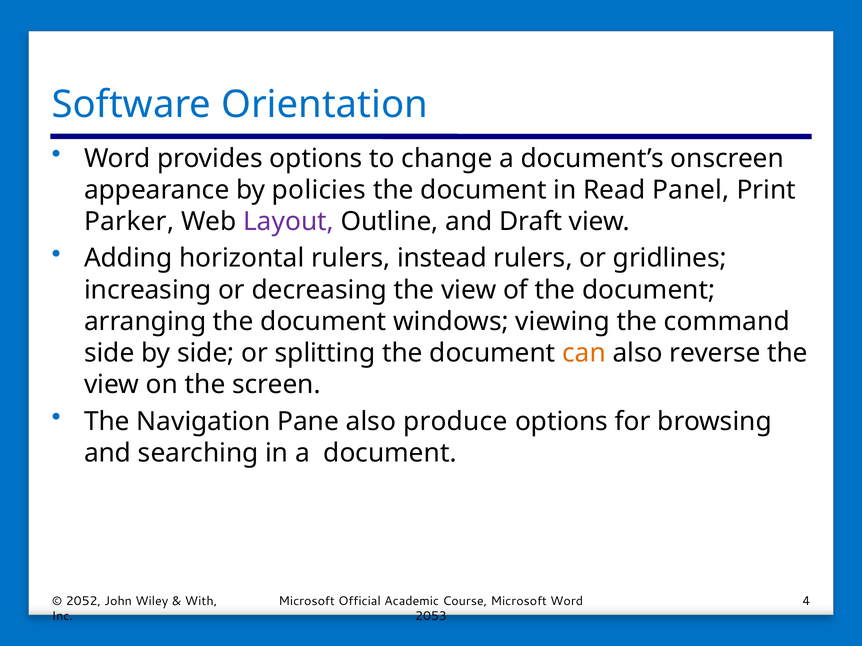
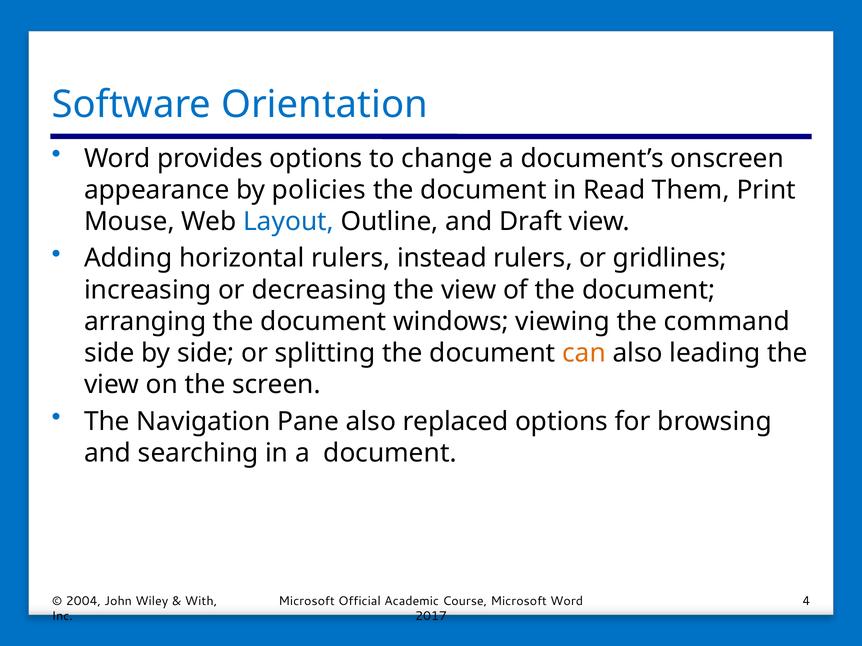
Panel: Panel -> Them (691, 190)
Parker: Parker -> Mouse (129, 222)
Layout colour: purple -> blue (288, 222)
reverse: reverse -> leading (715, 353)
produce: produce -> replaced (456, 422)
2052: 2052 -> 2004 (83, 601)
2053: 2053 -> 2017 (431, 617)
